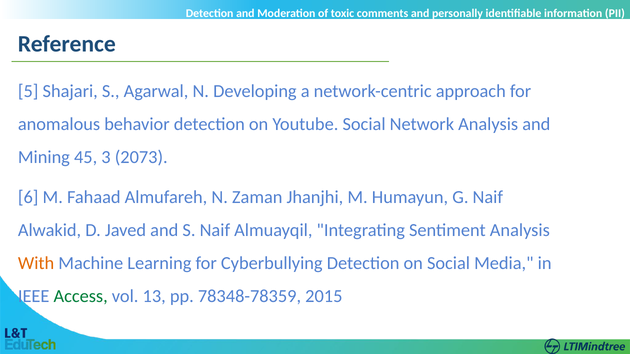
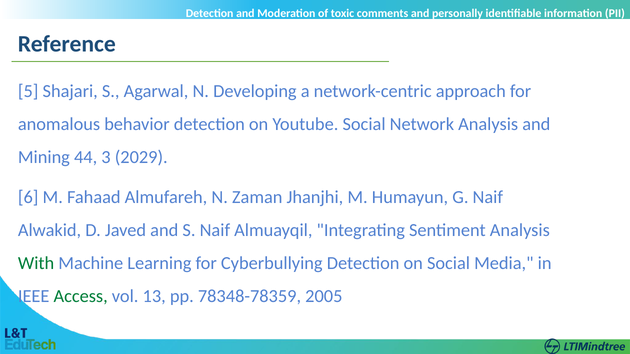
45: 45 -> 44 (86, 158)
2073: 2073 -> 2029 (141, 158)
With colour: orange -> green (36, 263)
2015: 2015 -> 2005 (324, 297)
